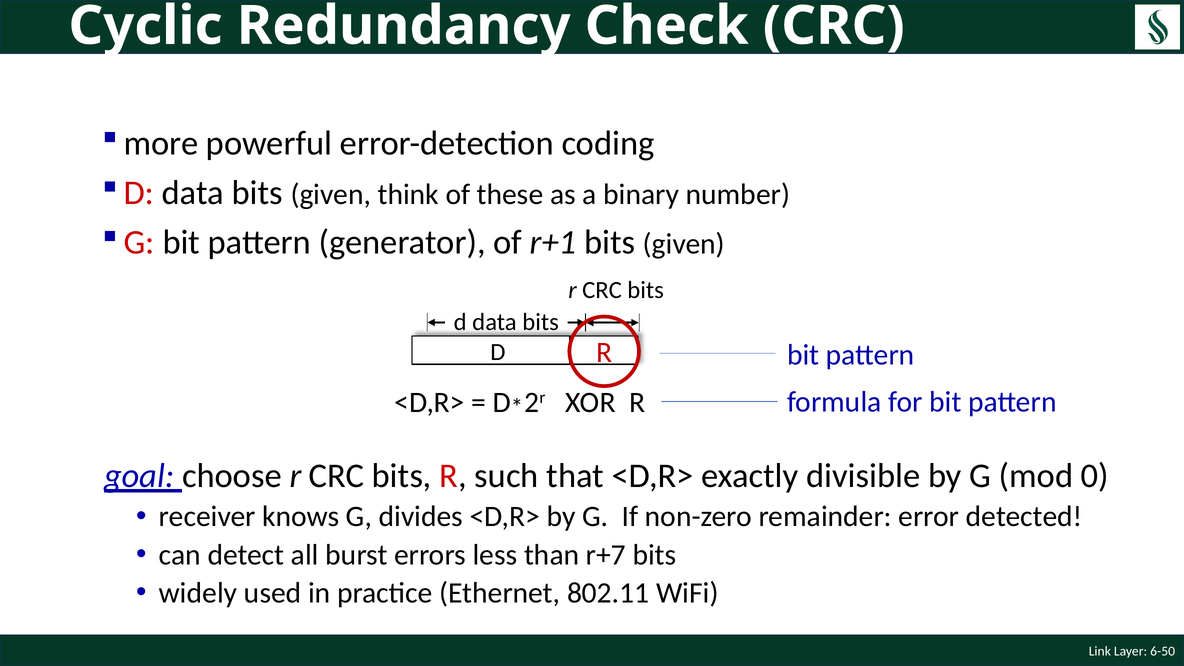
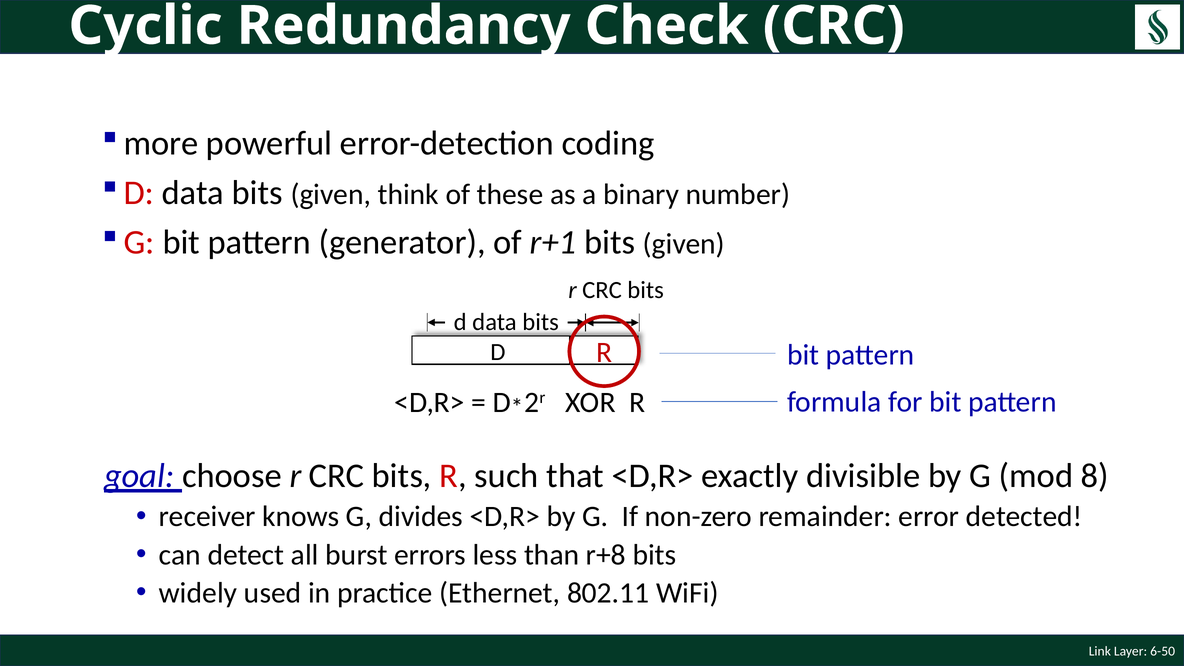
0: 0 -> 8 (1095, 476)
r+7: r+7 -> r+8 (606, 555)
